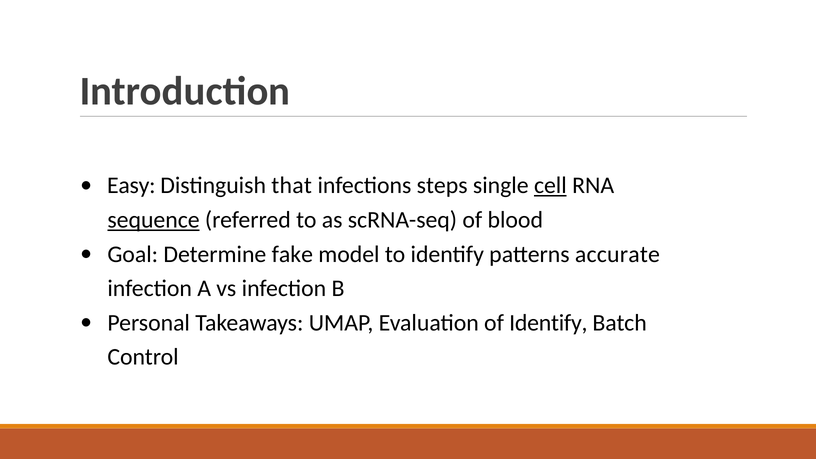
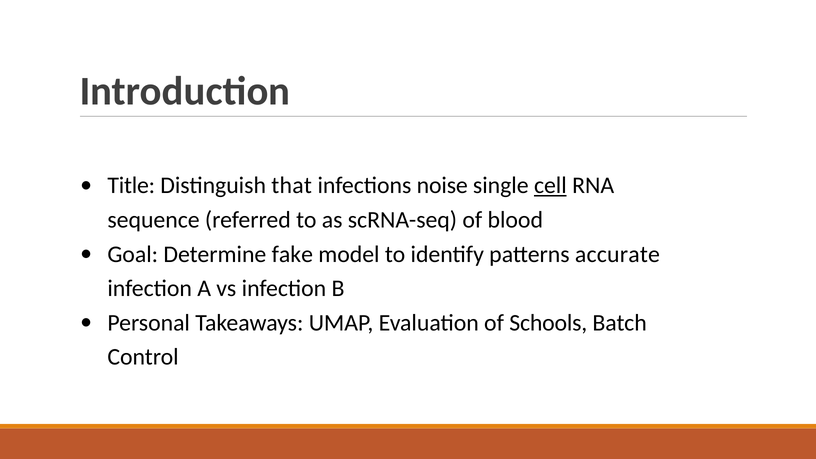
Easy: Easy -> Title (131, 186)
steps: steps -> noise (442, 186)
sequence underline: present -> none (154, 220)
of Identify: Identify -> Schools (548, 323)
